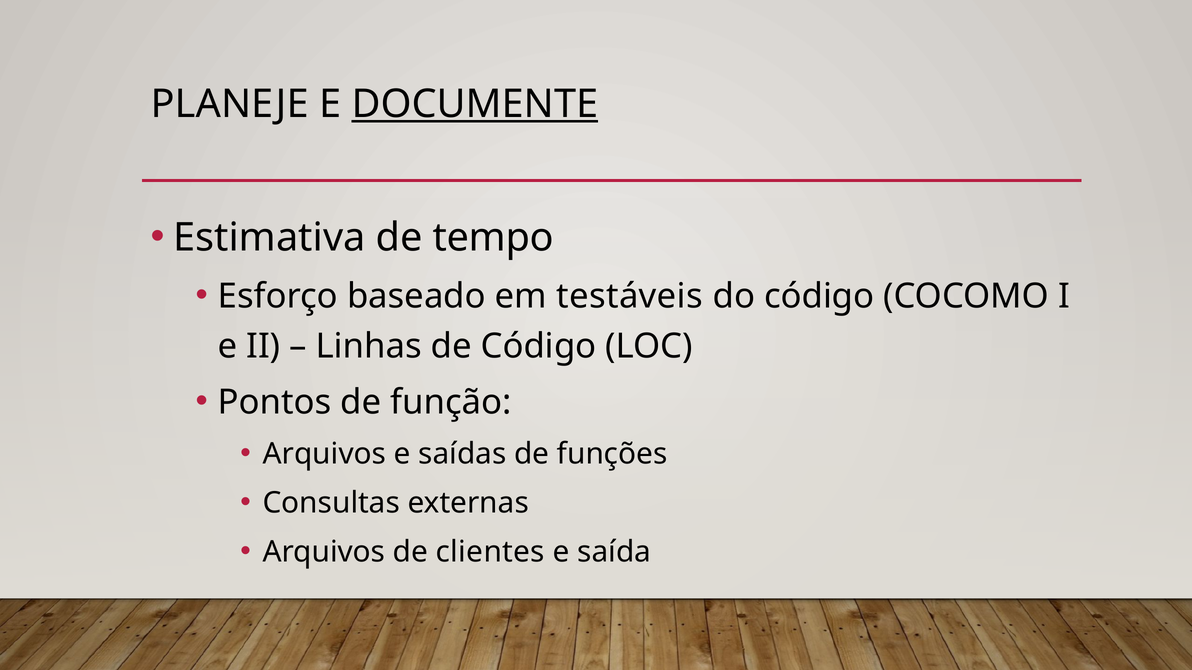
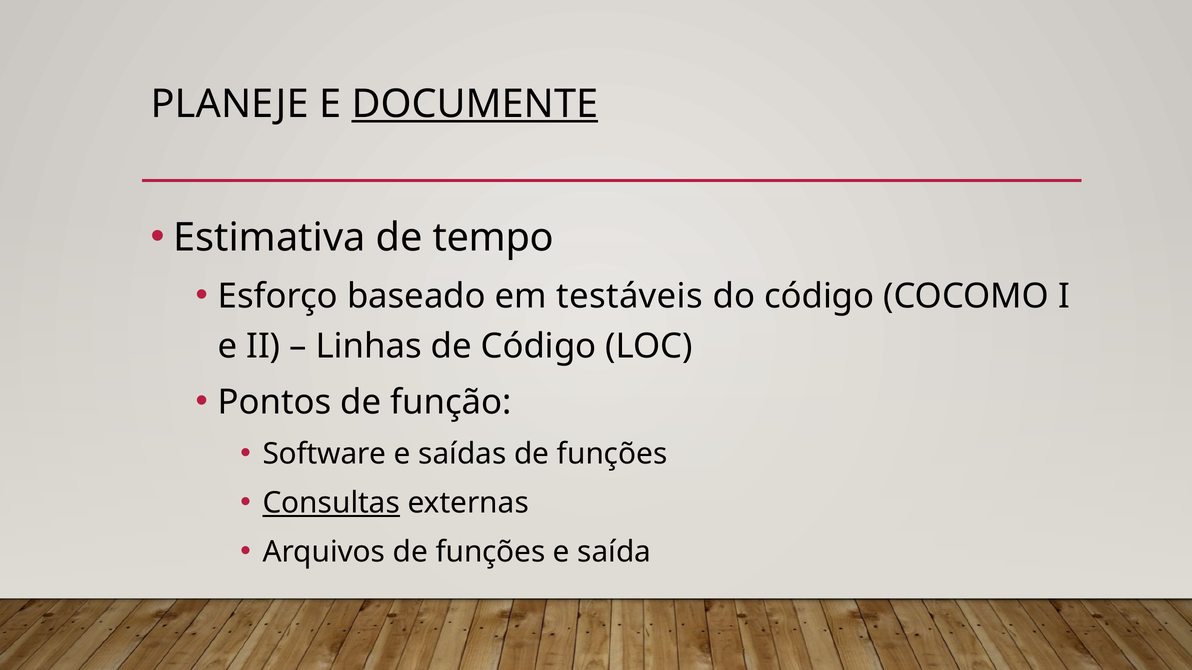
Arquivos: Arquivos -> Software (324, 454)
Consultas underline: none -> present (331, 503)
Arquivos de clientes: clientes -> funções (490, 553)
